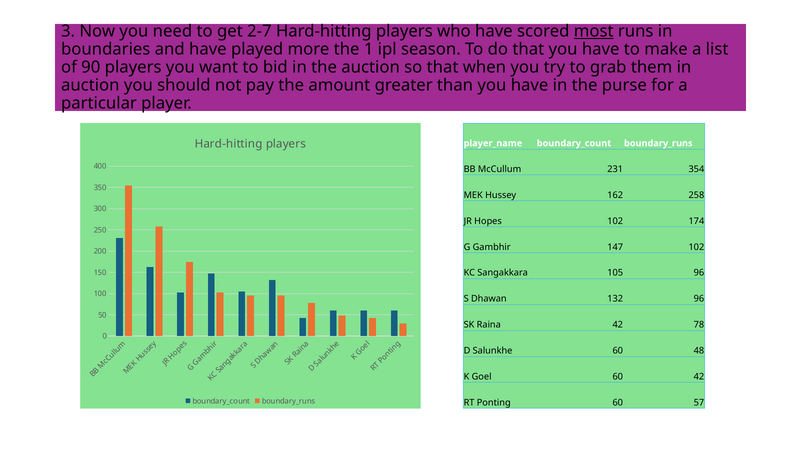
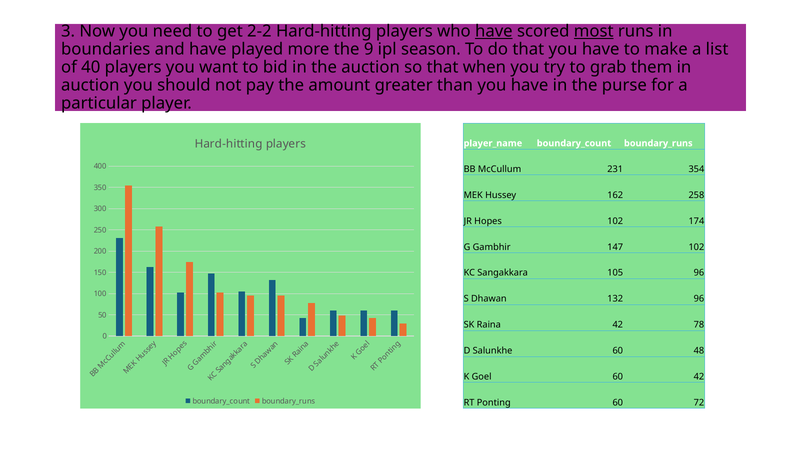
2-7: 2-7 -> 2-2 (259, 31)
have underline: none -> present (494, 31)
1: 1 -> 9 (369, 49)
90: 90 -> 40 (91, 67)
57: 57 -> 72 (699, 403)
